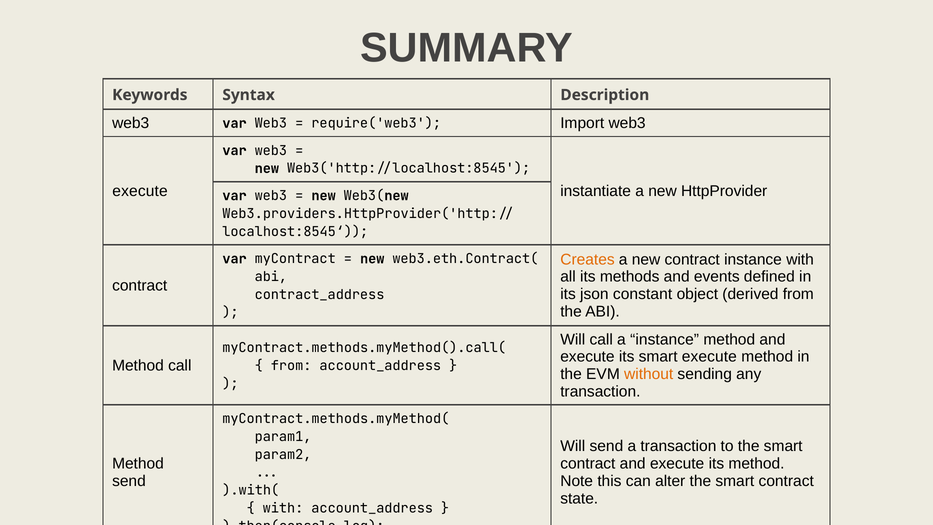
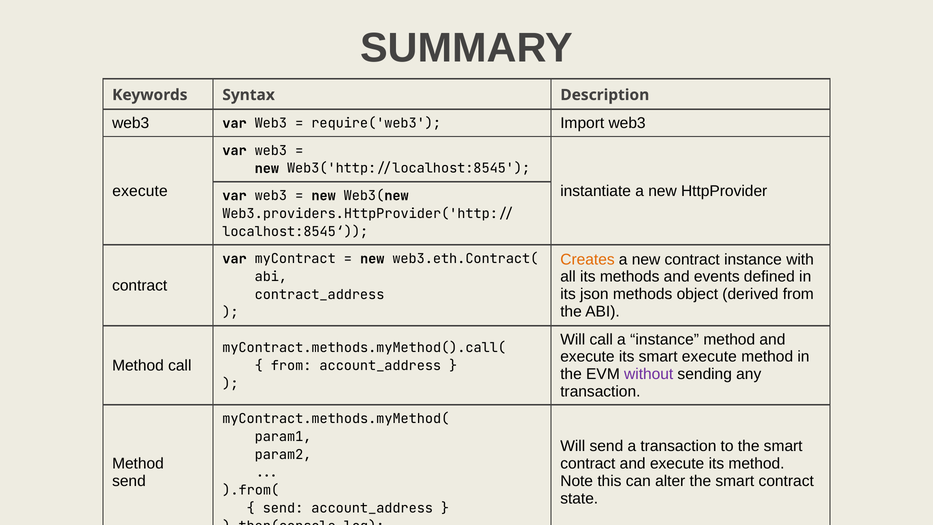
json constant: constant -> methods (643, 294)
without colour: orange -> purple (649, 374)
).with(: ).with( -> ).from( (251, 490)
with: with -> send (283, 508)
